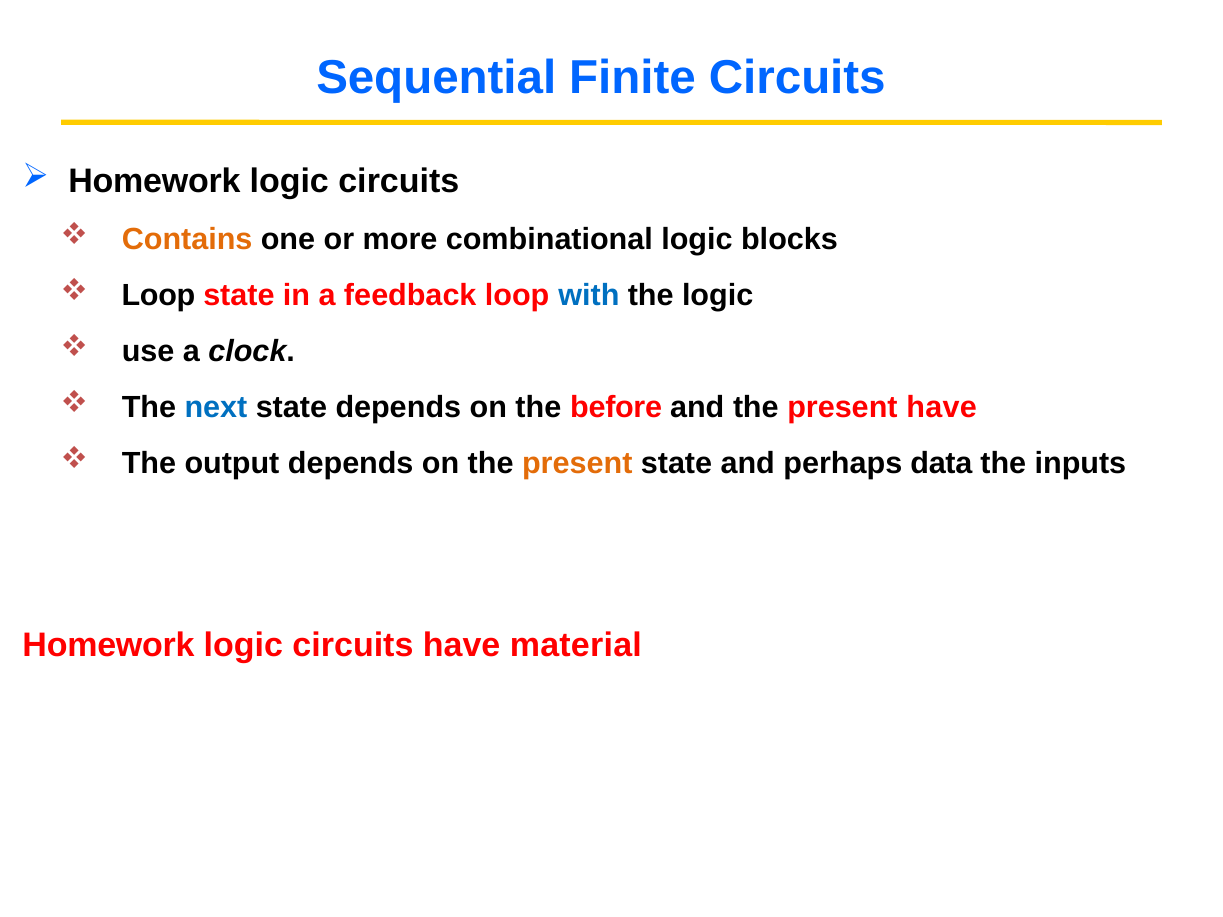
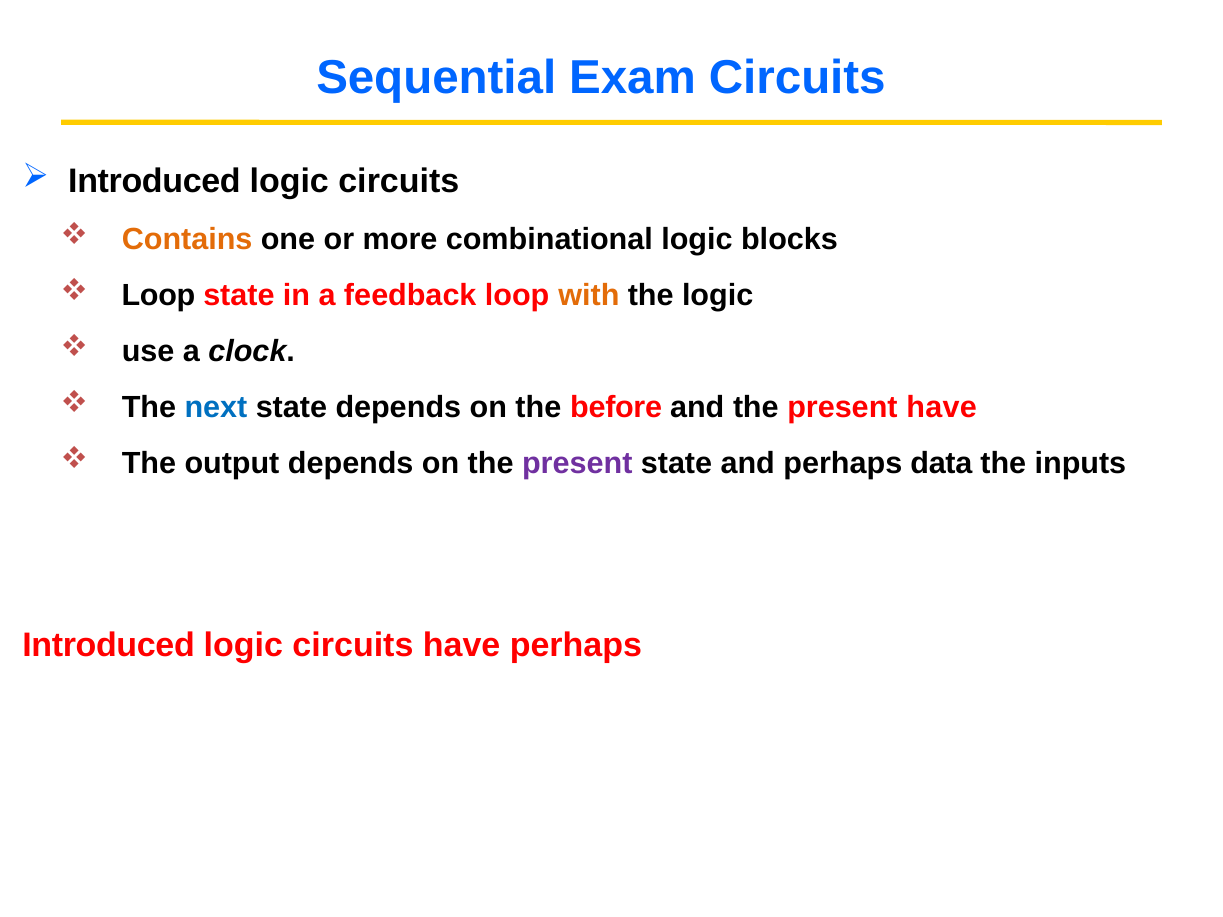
Finite: Finite -> Exam (633, 78)
Homework: Homework -> Introduced (154, 182)
with colour: blue -> orange (589, 296)
present colour: orange -> purple (577, 464)
Homework: Homework -> Introduced (109, 645)
have material: material -> perhaps (576, 645)
